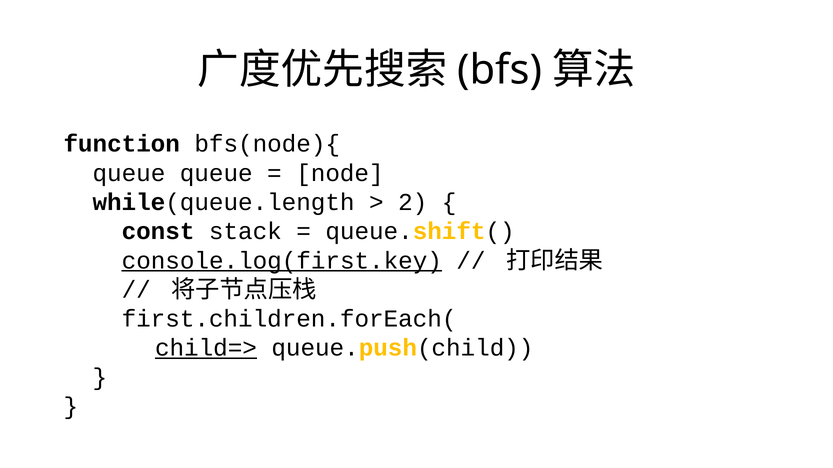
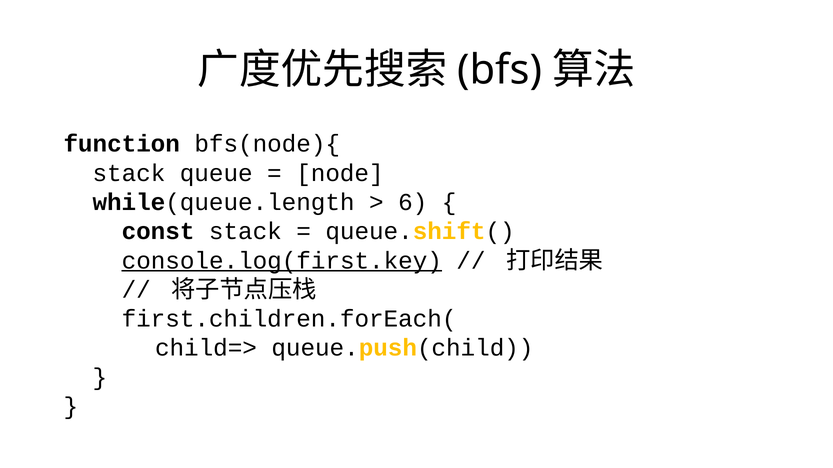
queue: queue -> stack (129, 173)
2: 2 -> 6 (413, 202)
child=> underline: present -> none (206, 348)
